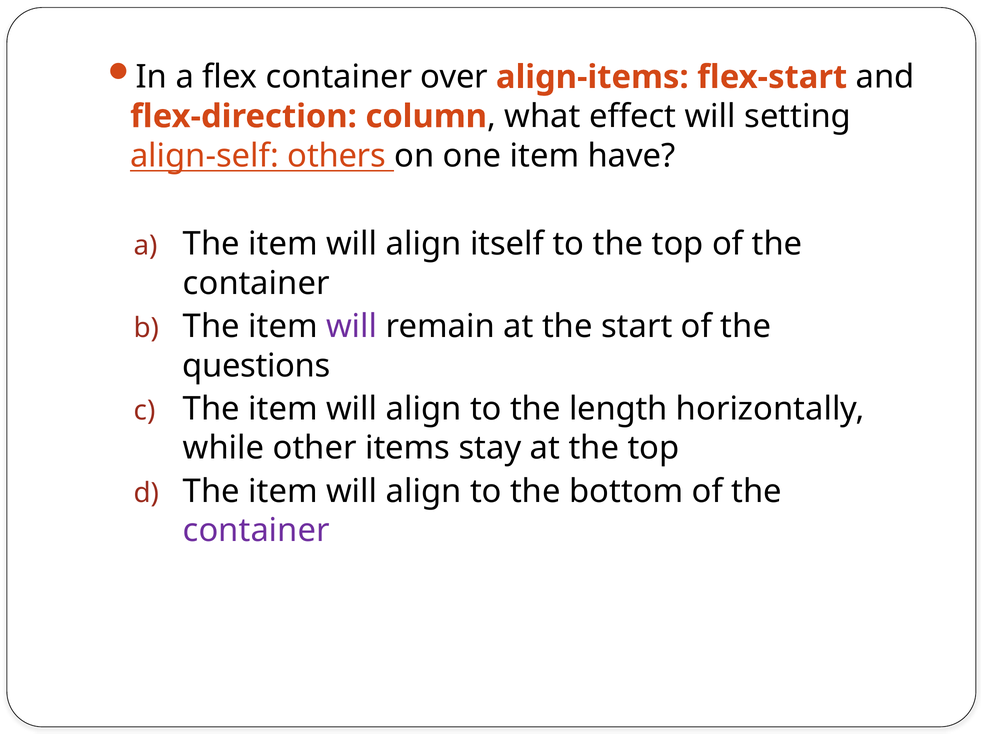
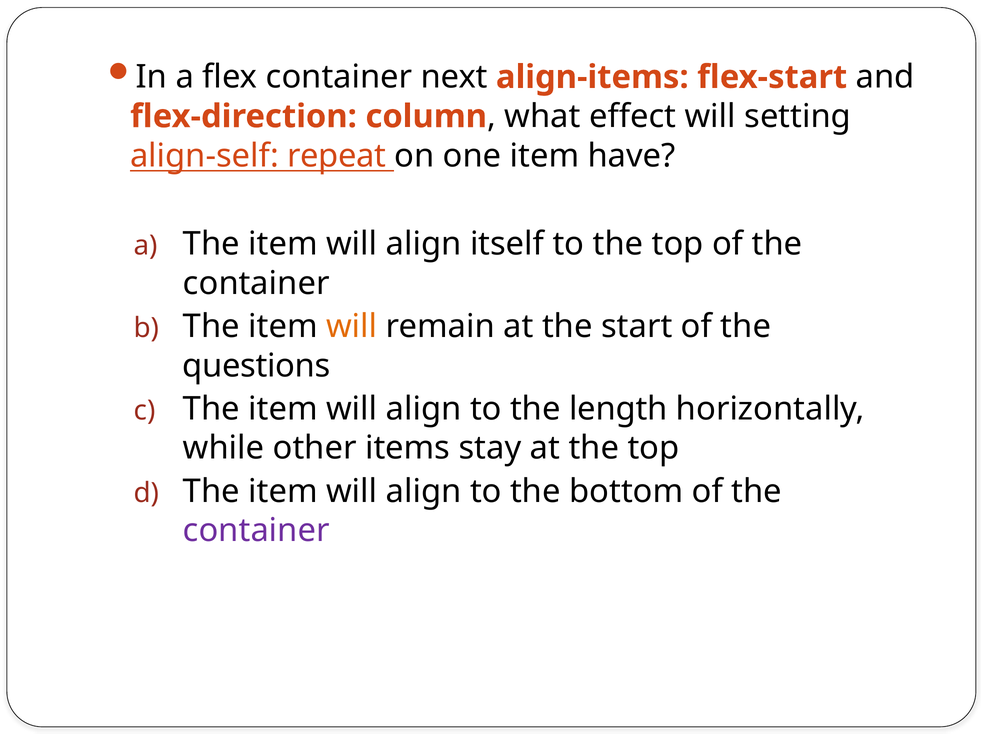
over: over -> next (454, 77)
others: others -> repeat (337, 156)
will colour: purple -> orange (352, 327)
